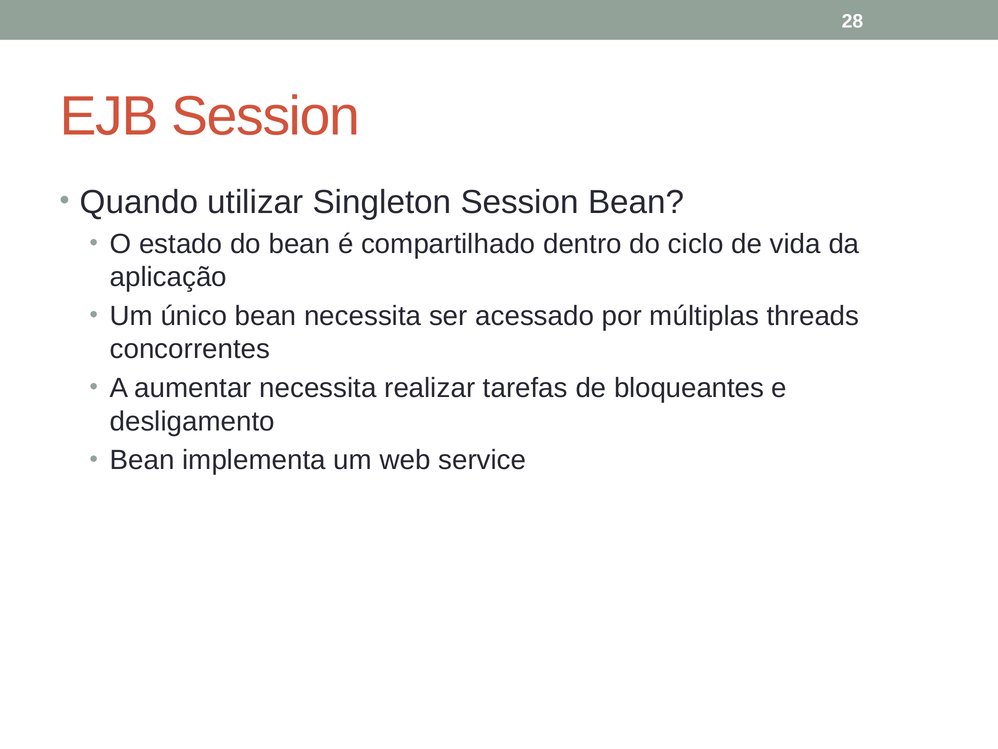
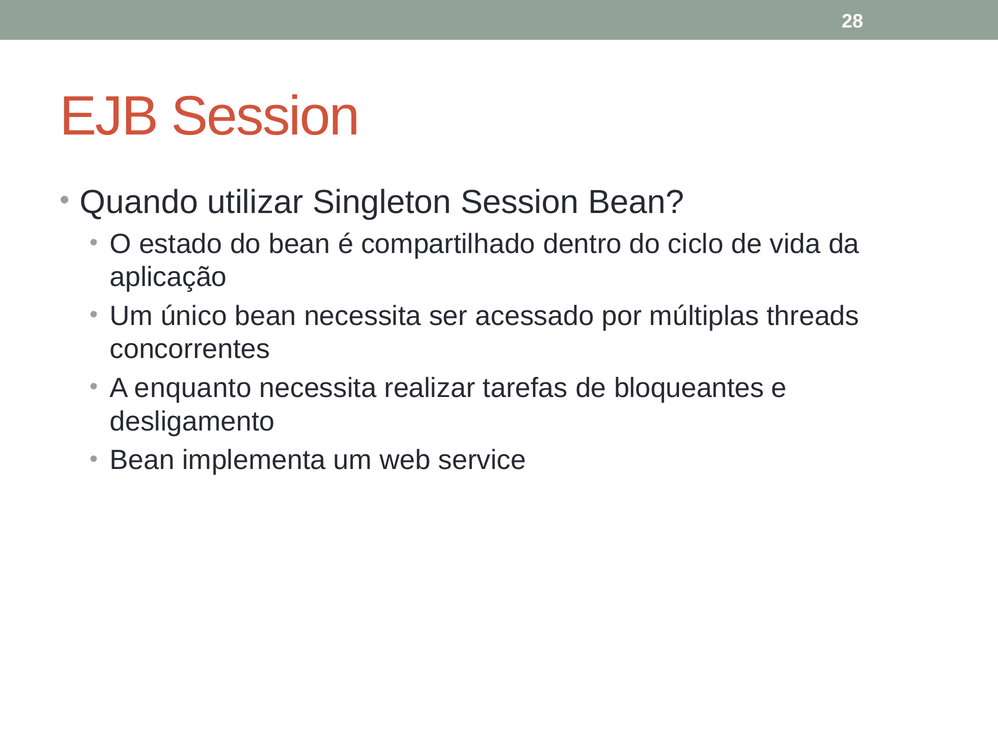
aumentar: aumentar -> enquanto (193, 388)
